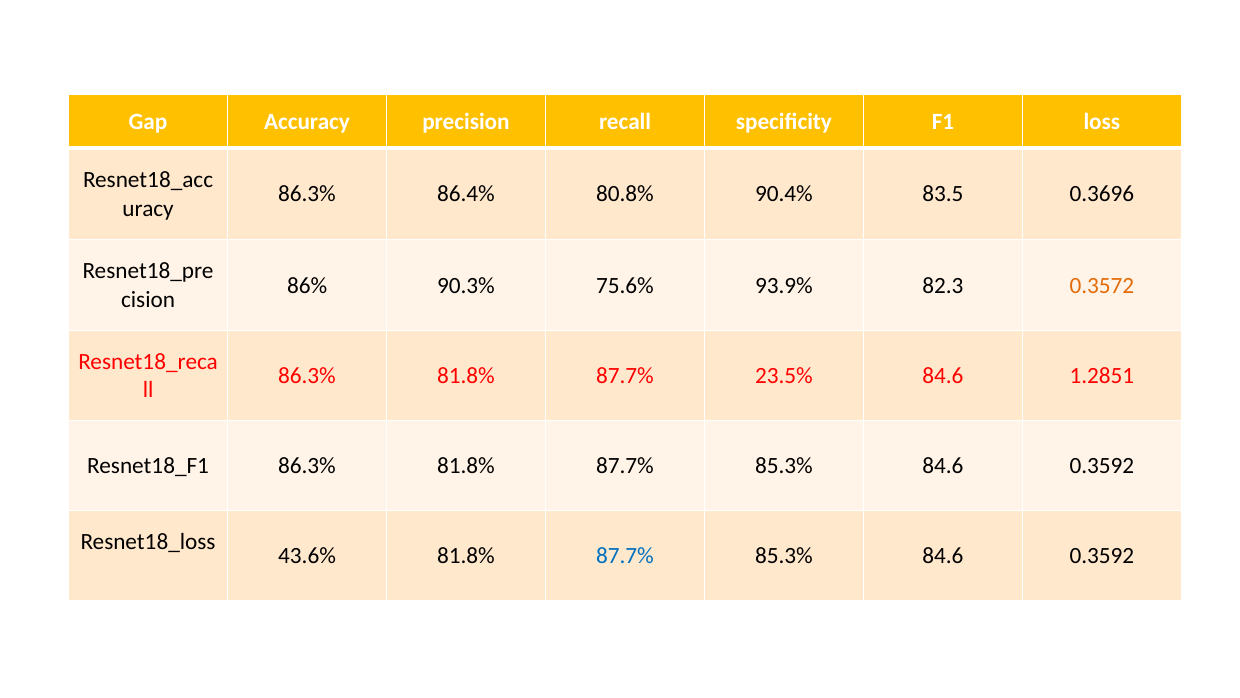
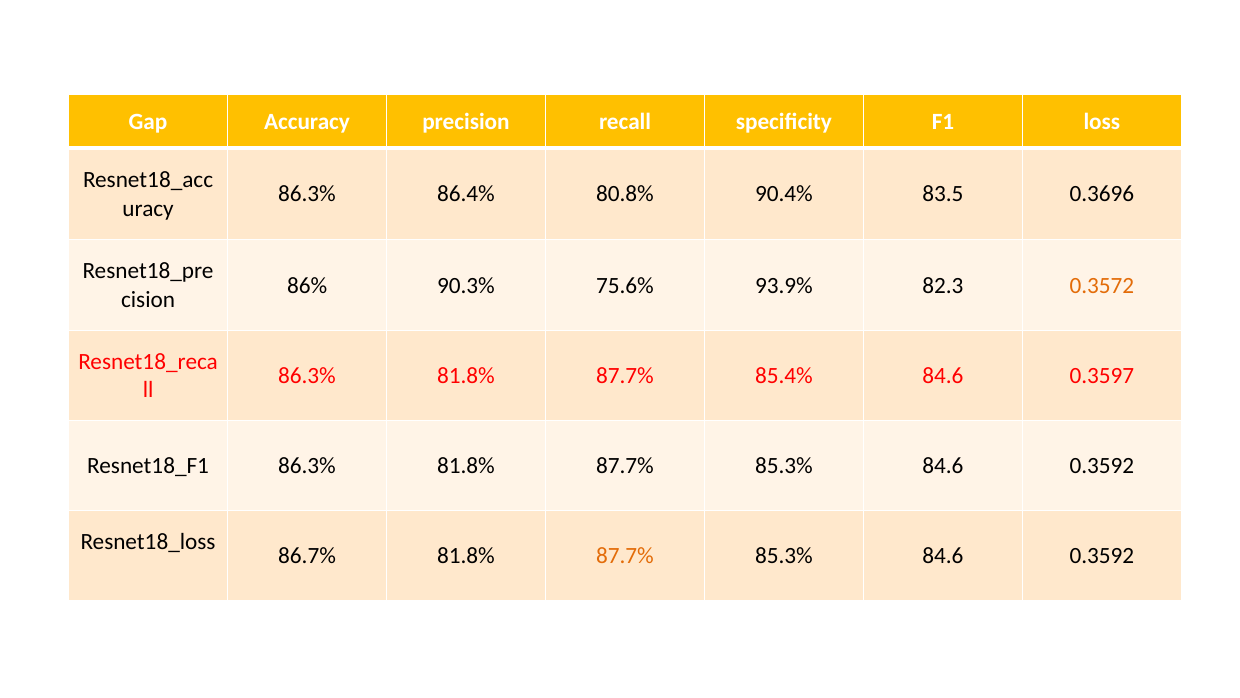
23.5%: 23.5% -> 85.4% (784, 375)
1.2851: 1.2851 -> 0.3597 (1102, 375)
43.6%: 43.6% -> 86.7% (307, 556)
87.7% colour: blue -> orange (625, 556)
